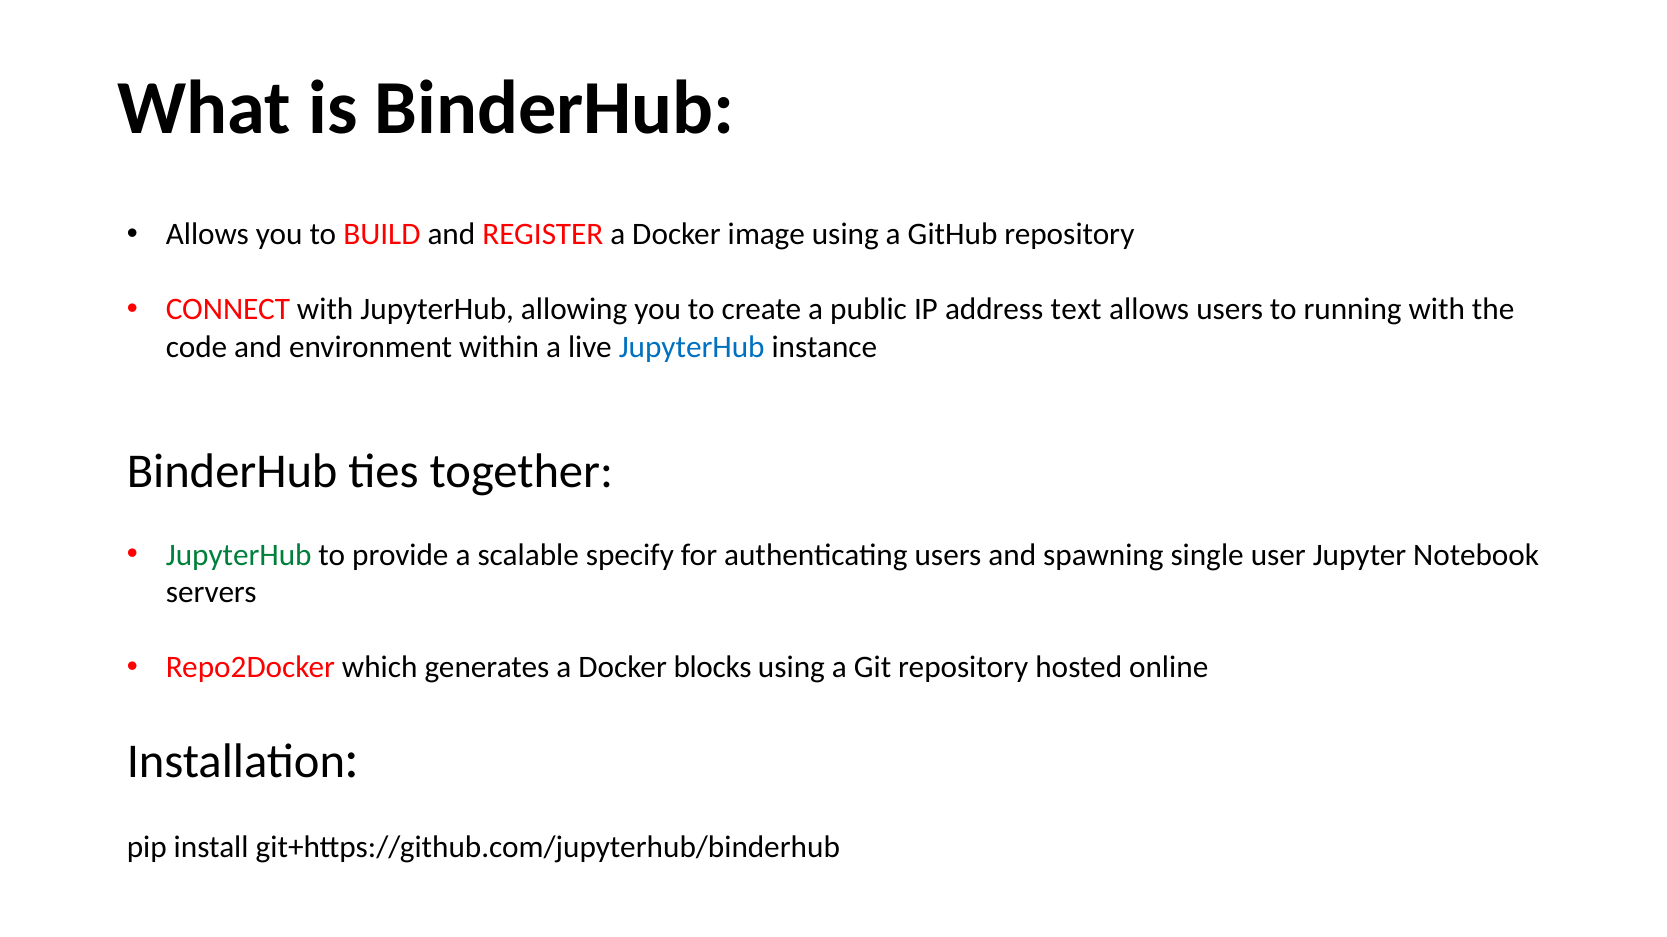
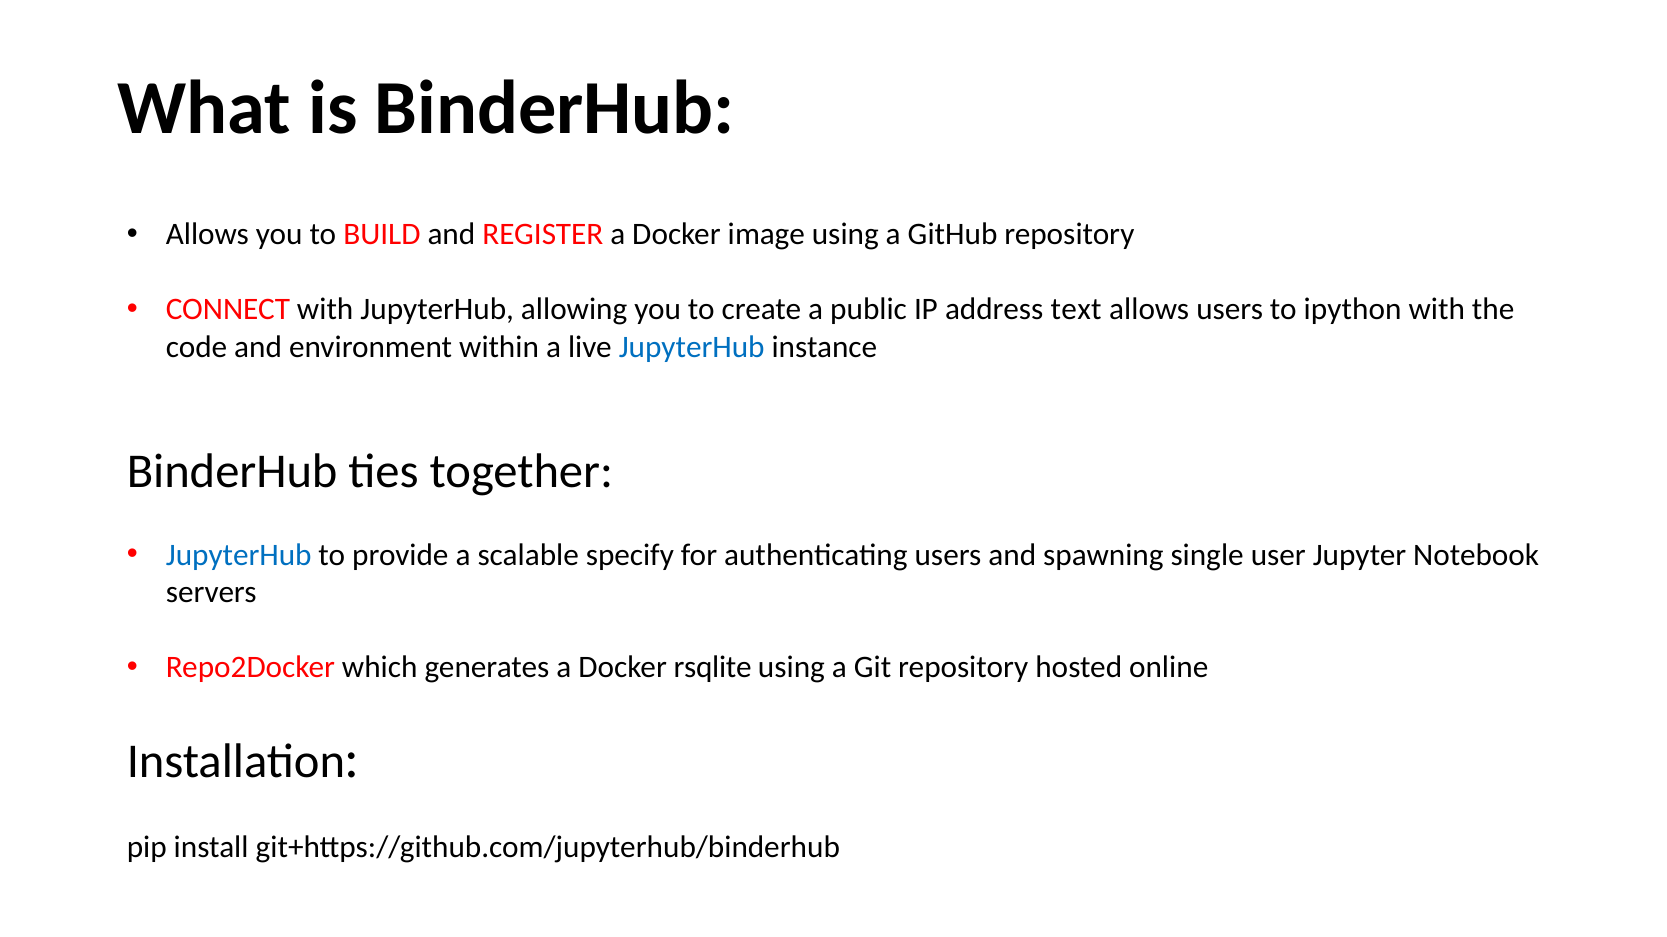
running: running -> ipython (1353, 310)
JupyterHub colour: green -> blue (239, 556)
blocks: blocks -> rsqlite (713, 668)
